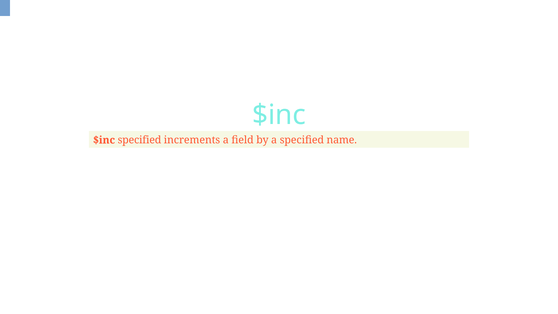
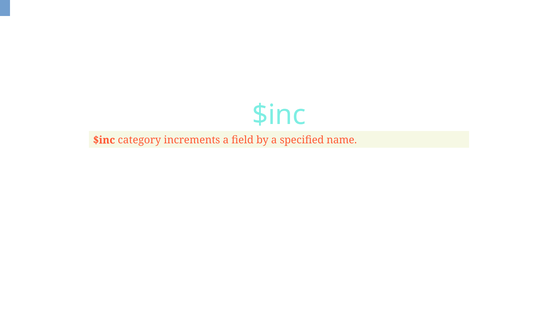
$inc specified: specified -> category (139, 140)
